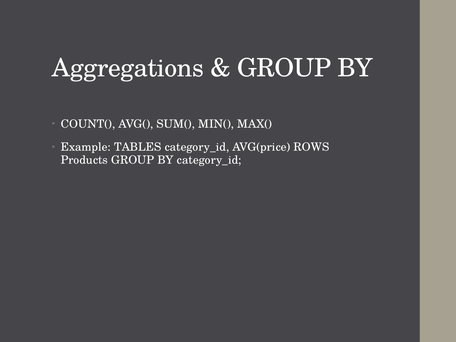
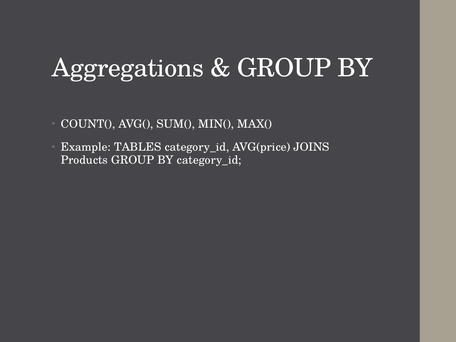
ROWS: ROWS -> JOINS (312, 147)
